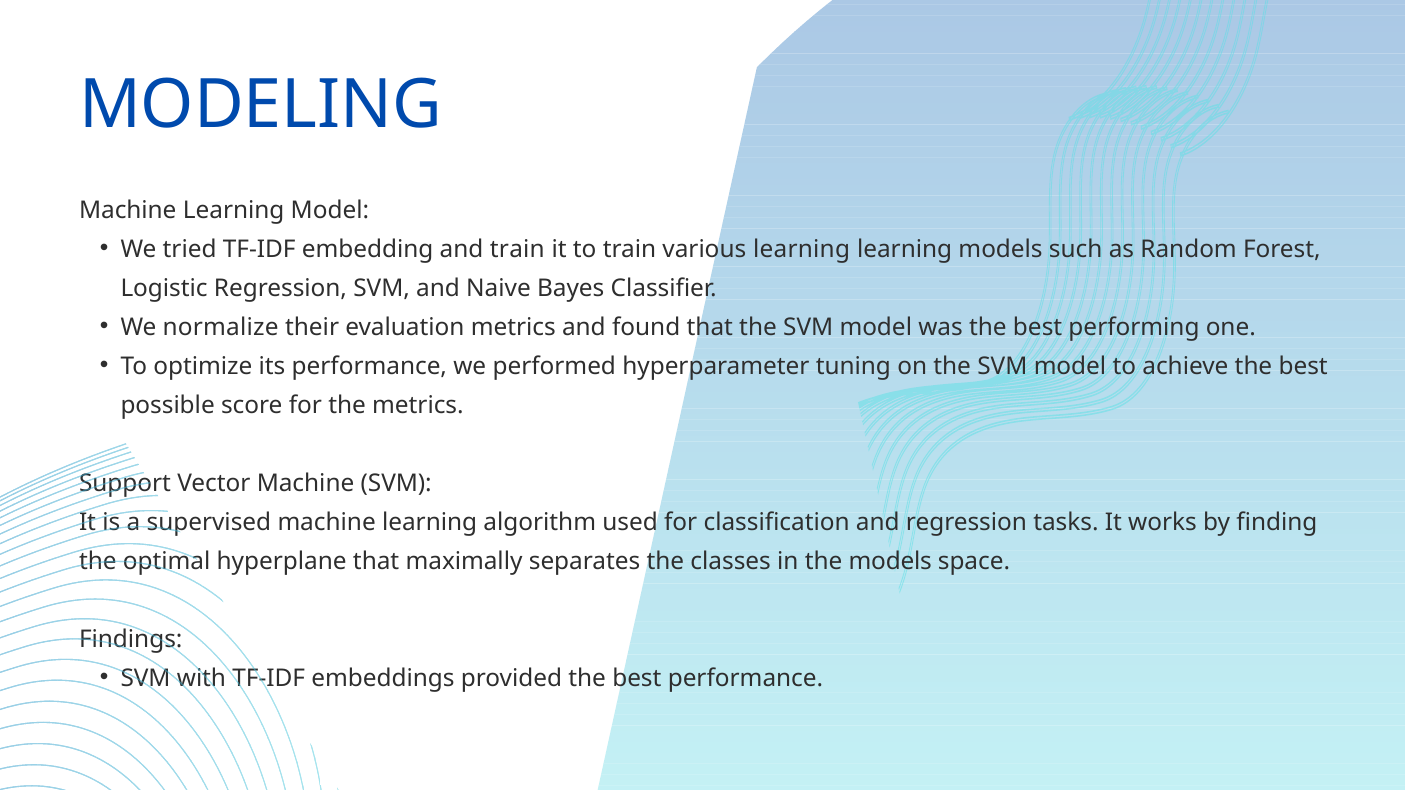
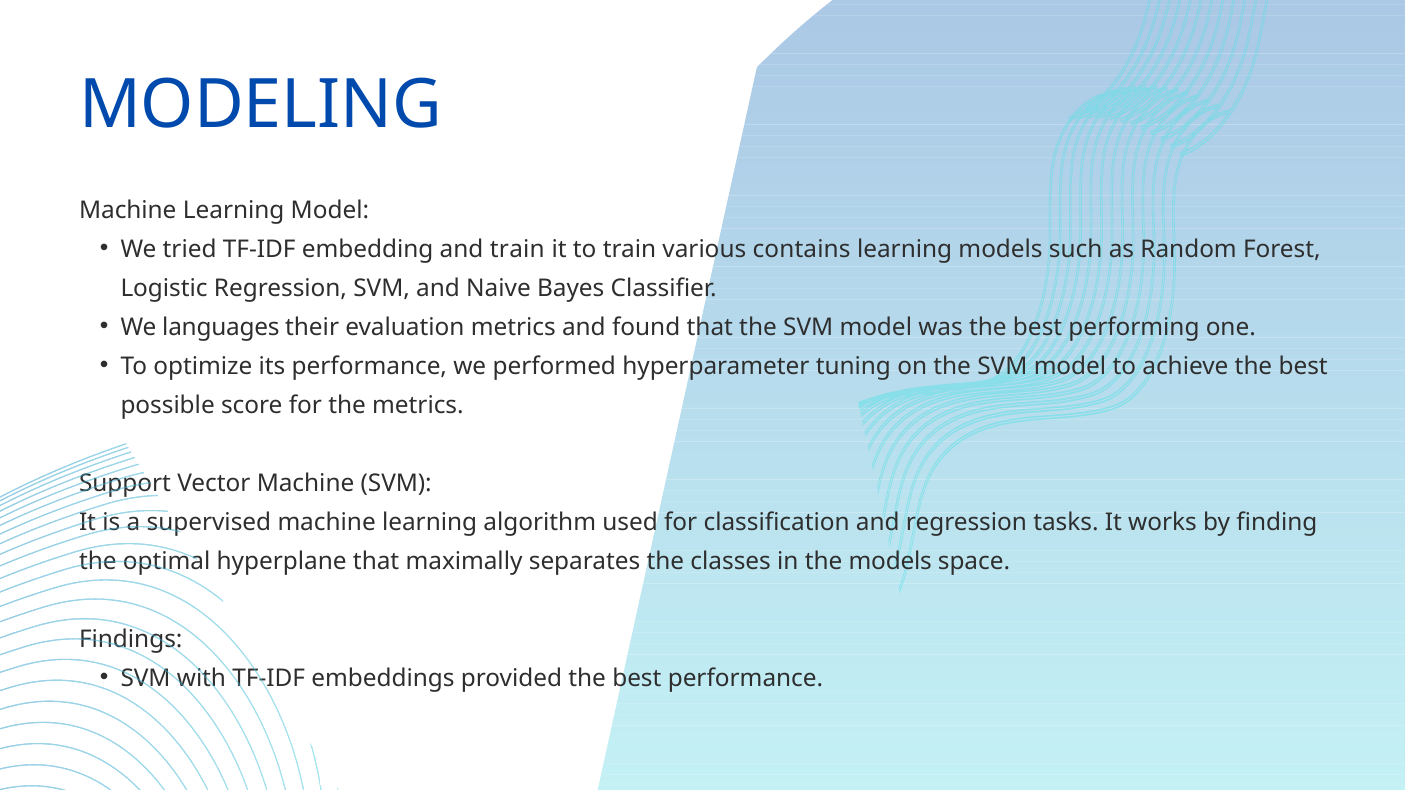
various learning: learning -> contains (802, 249)
normalize: normalize -> languages (221, 327)
